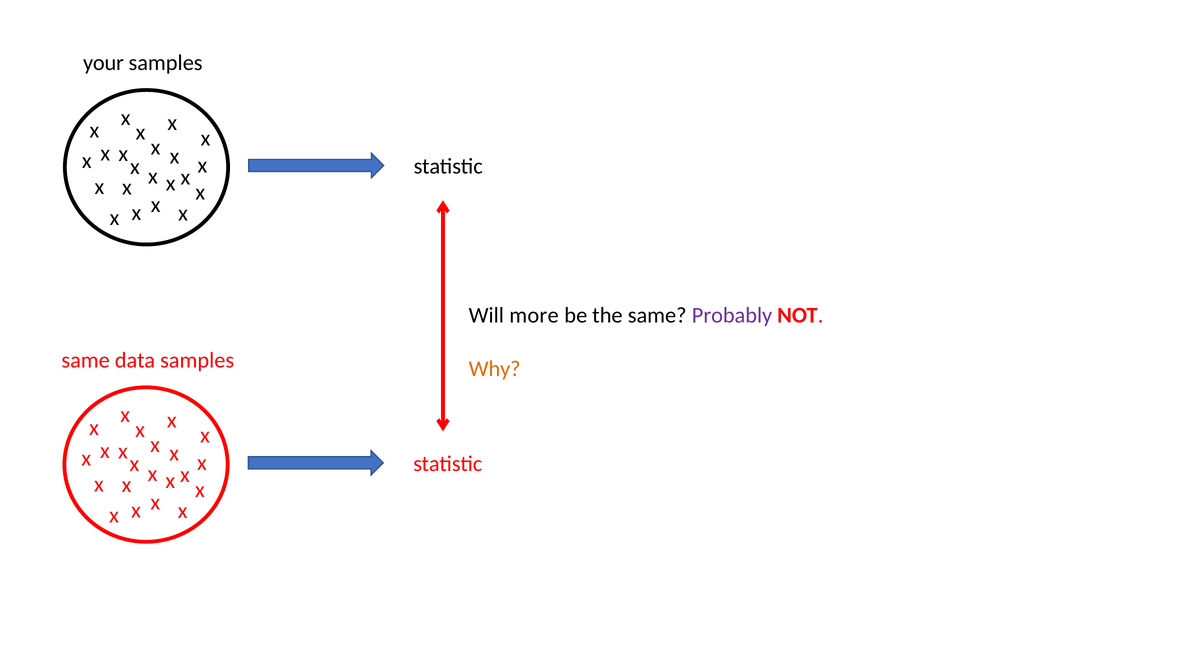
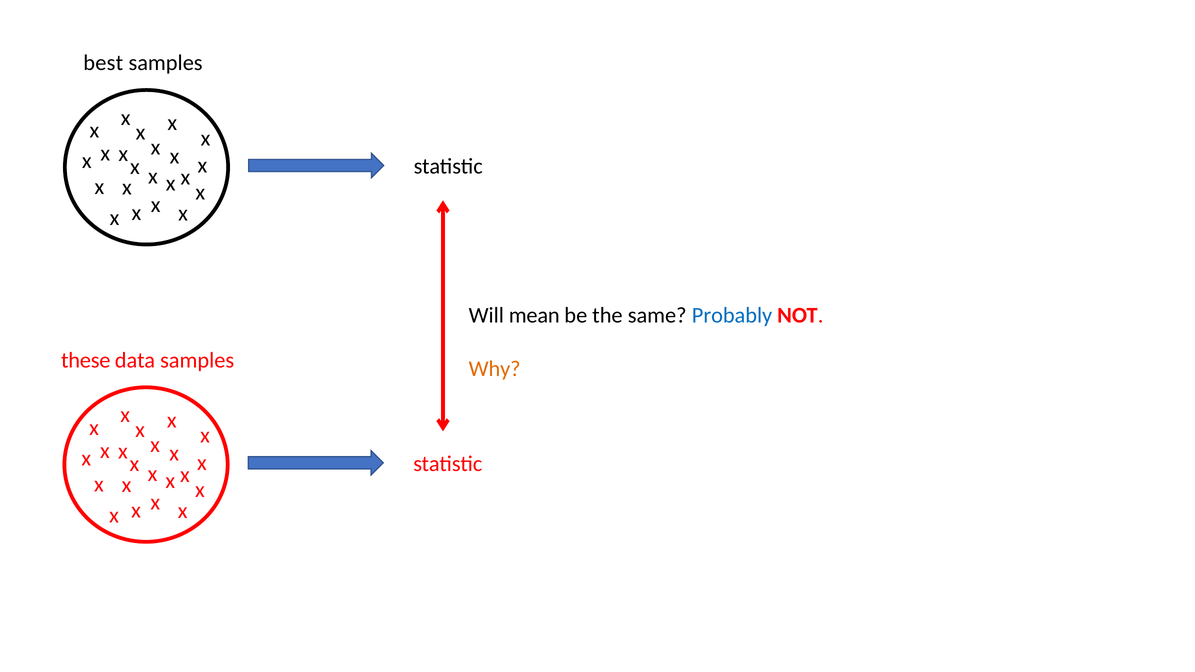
your: your -> best (103, 63)
more: more -> mean (534, 315)
Probably colour: purple -> blue (732, 315)
same: same -> these (86, 360)
